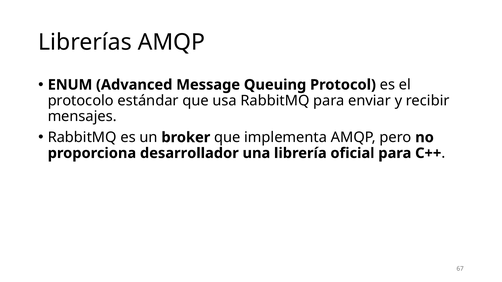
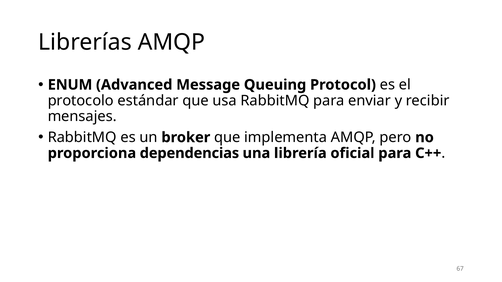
desarrollador: desarrollador -> dependencias (189, 153)
